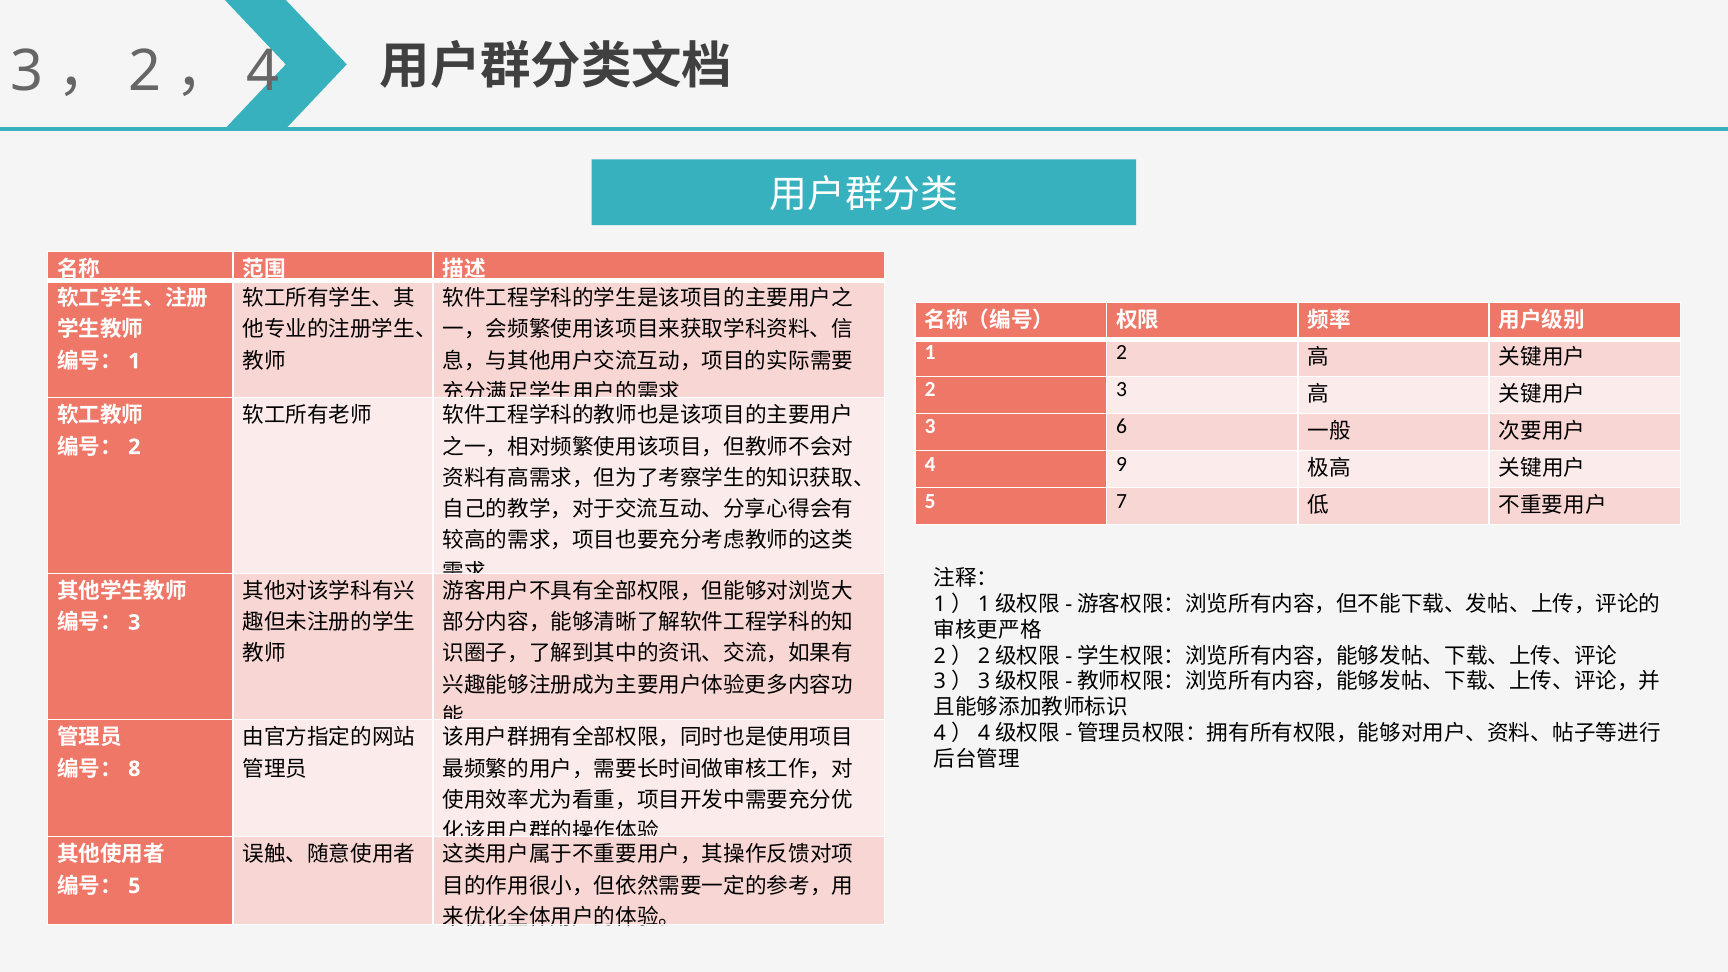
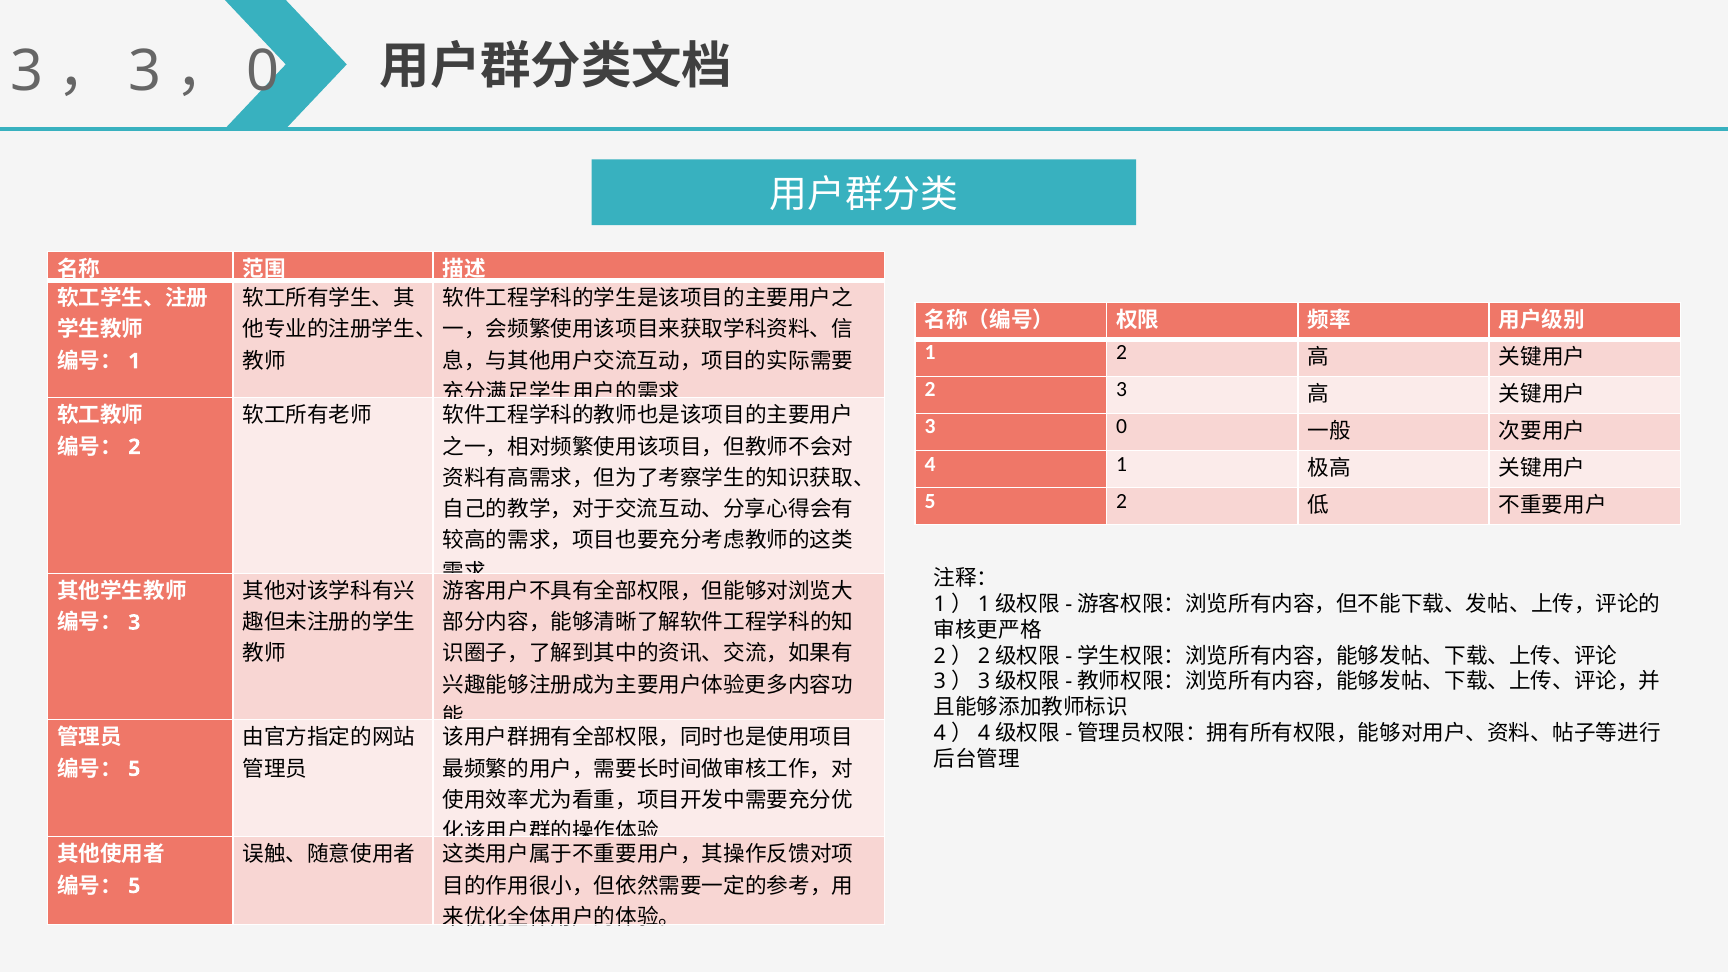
2: 2 -> 3 (145, 72)
4: 4 -> 0 (263, 72)
3 6: 6 -> 0 (1122, 427)
4 9: 9 -> 1 (1122, 464)
5 7: 7 -> 2 (1122, 501)
8: 8 -> 5 (134, 769)
